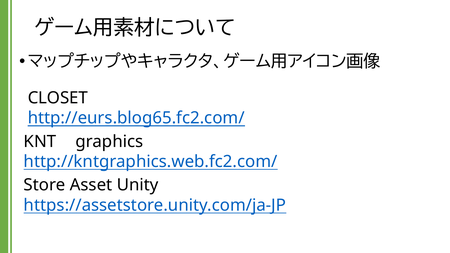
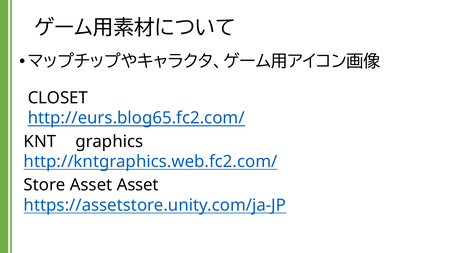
Asset Unity: Unity -> Asset (138, 185)
